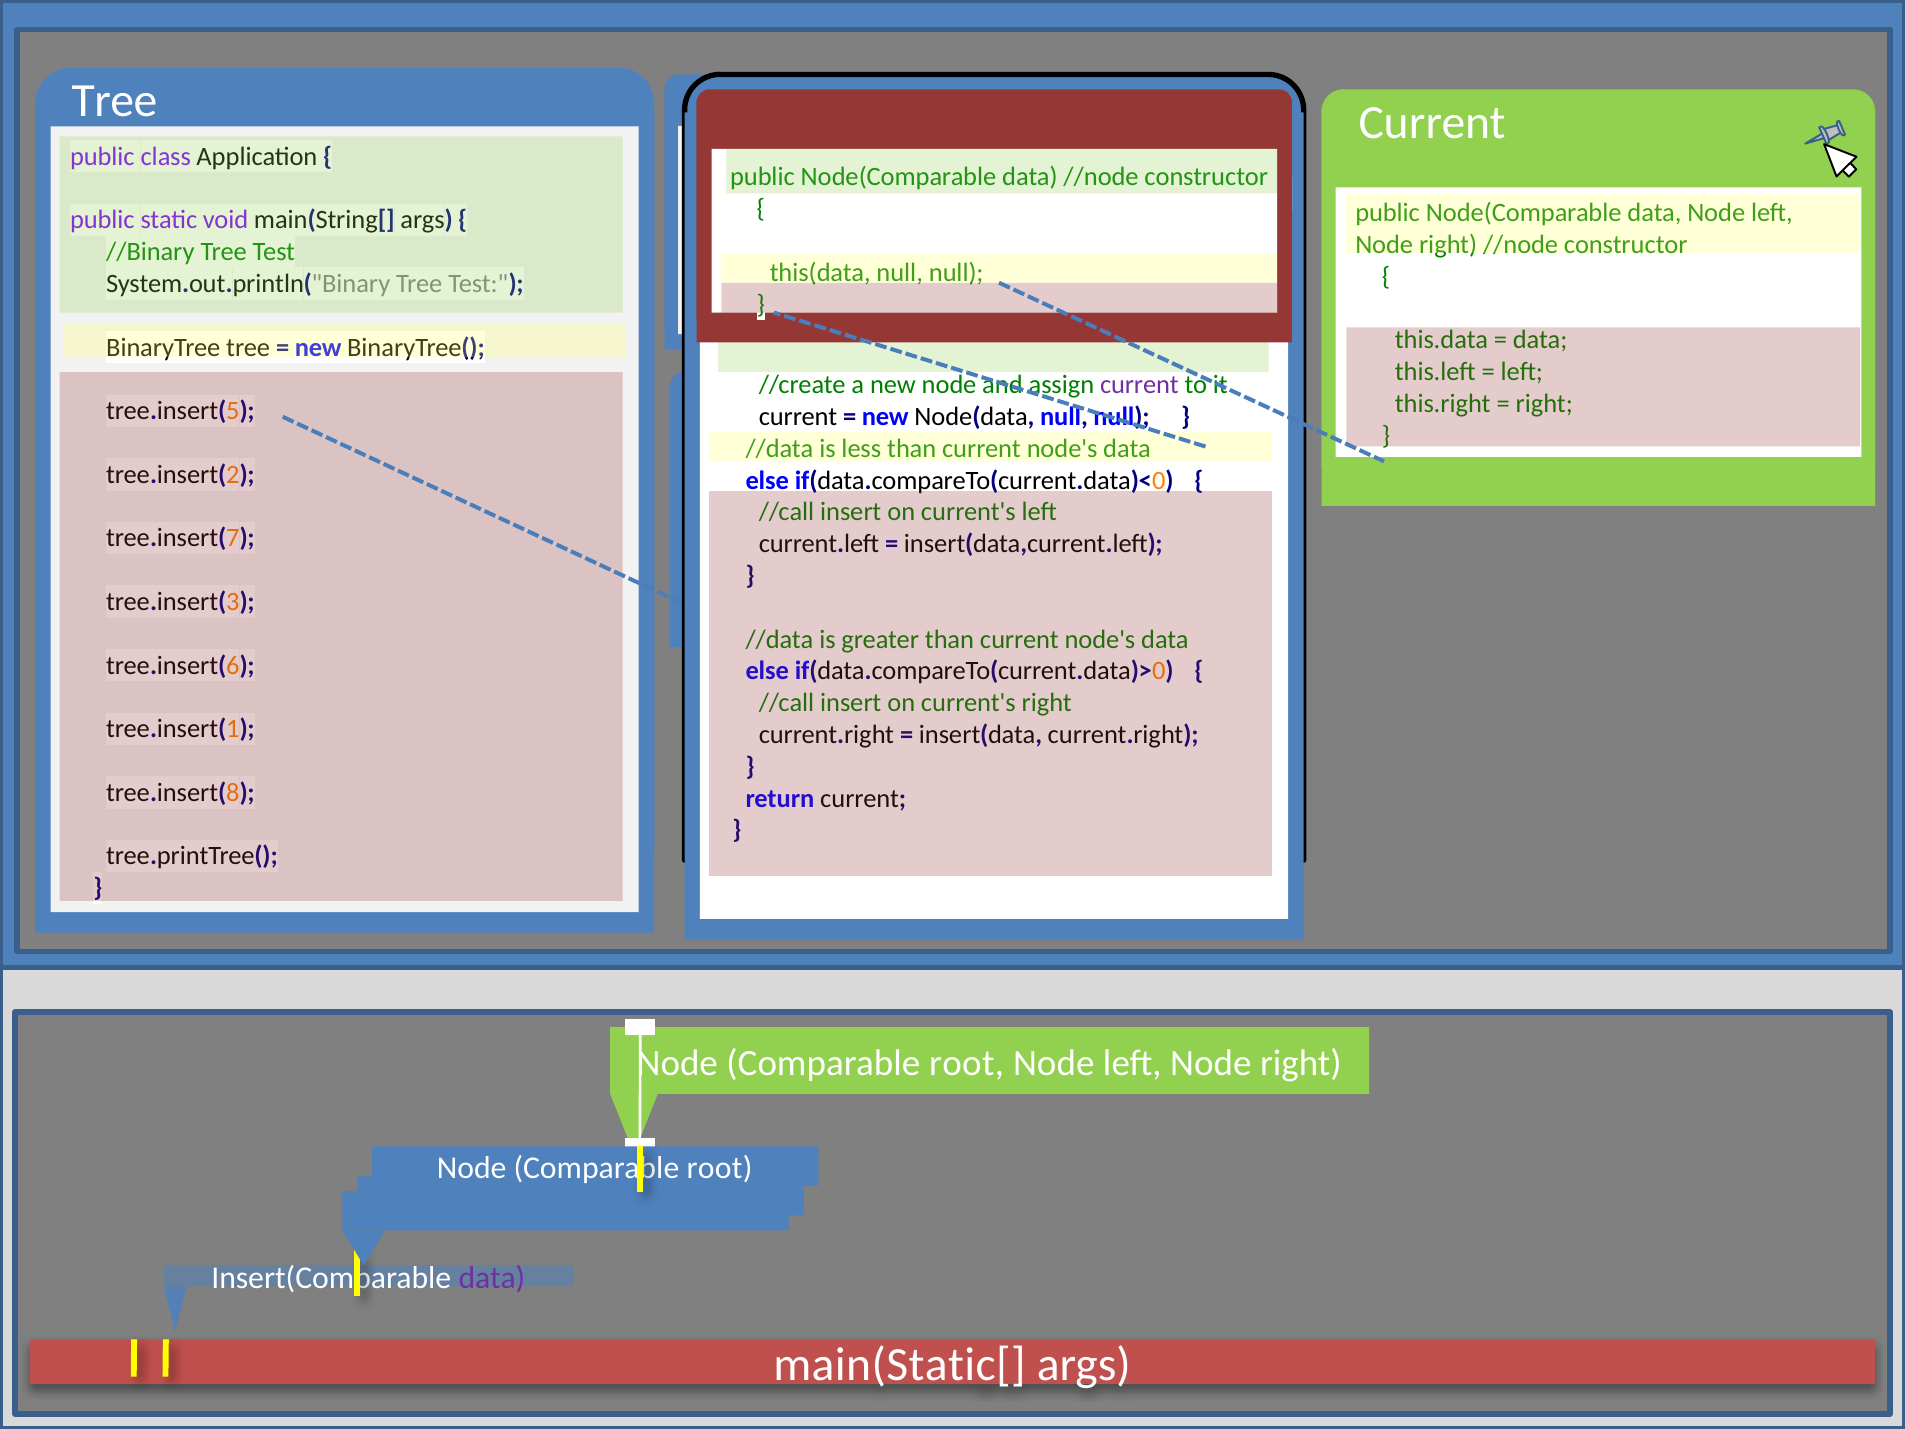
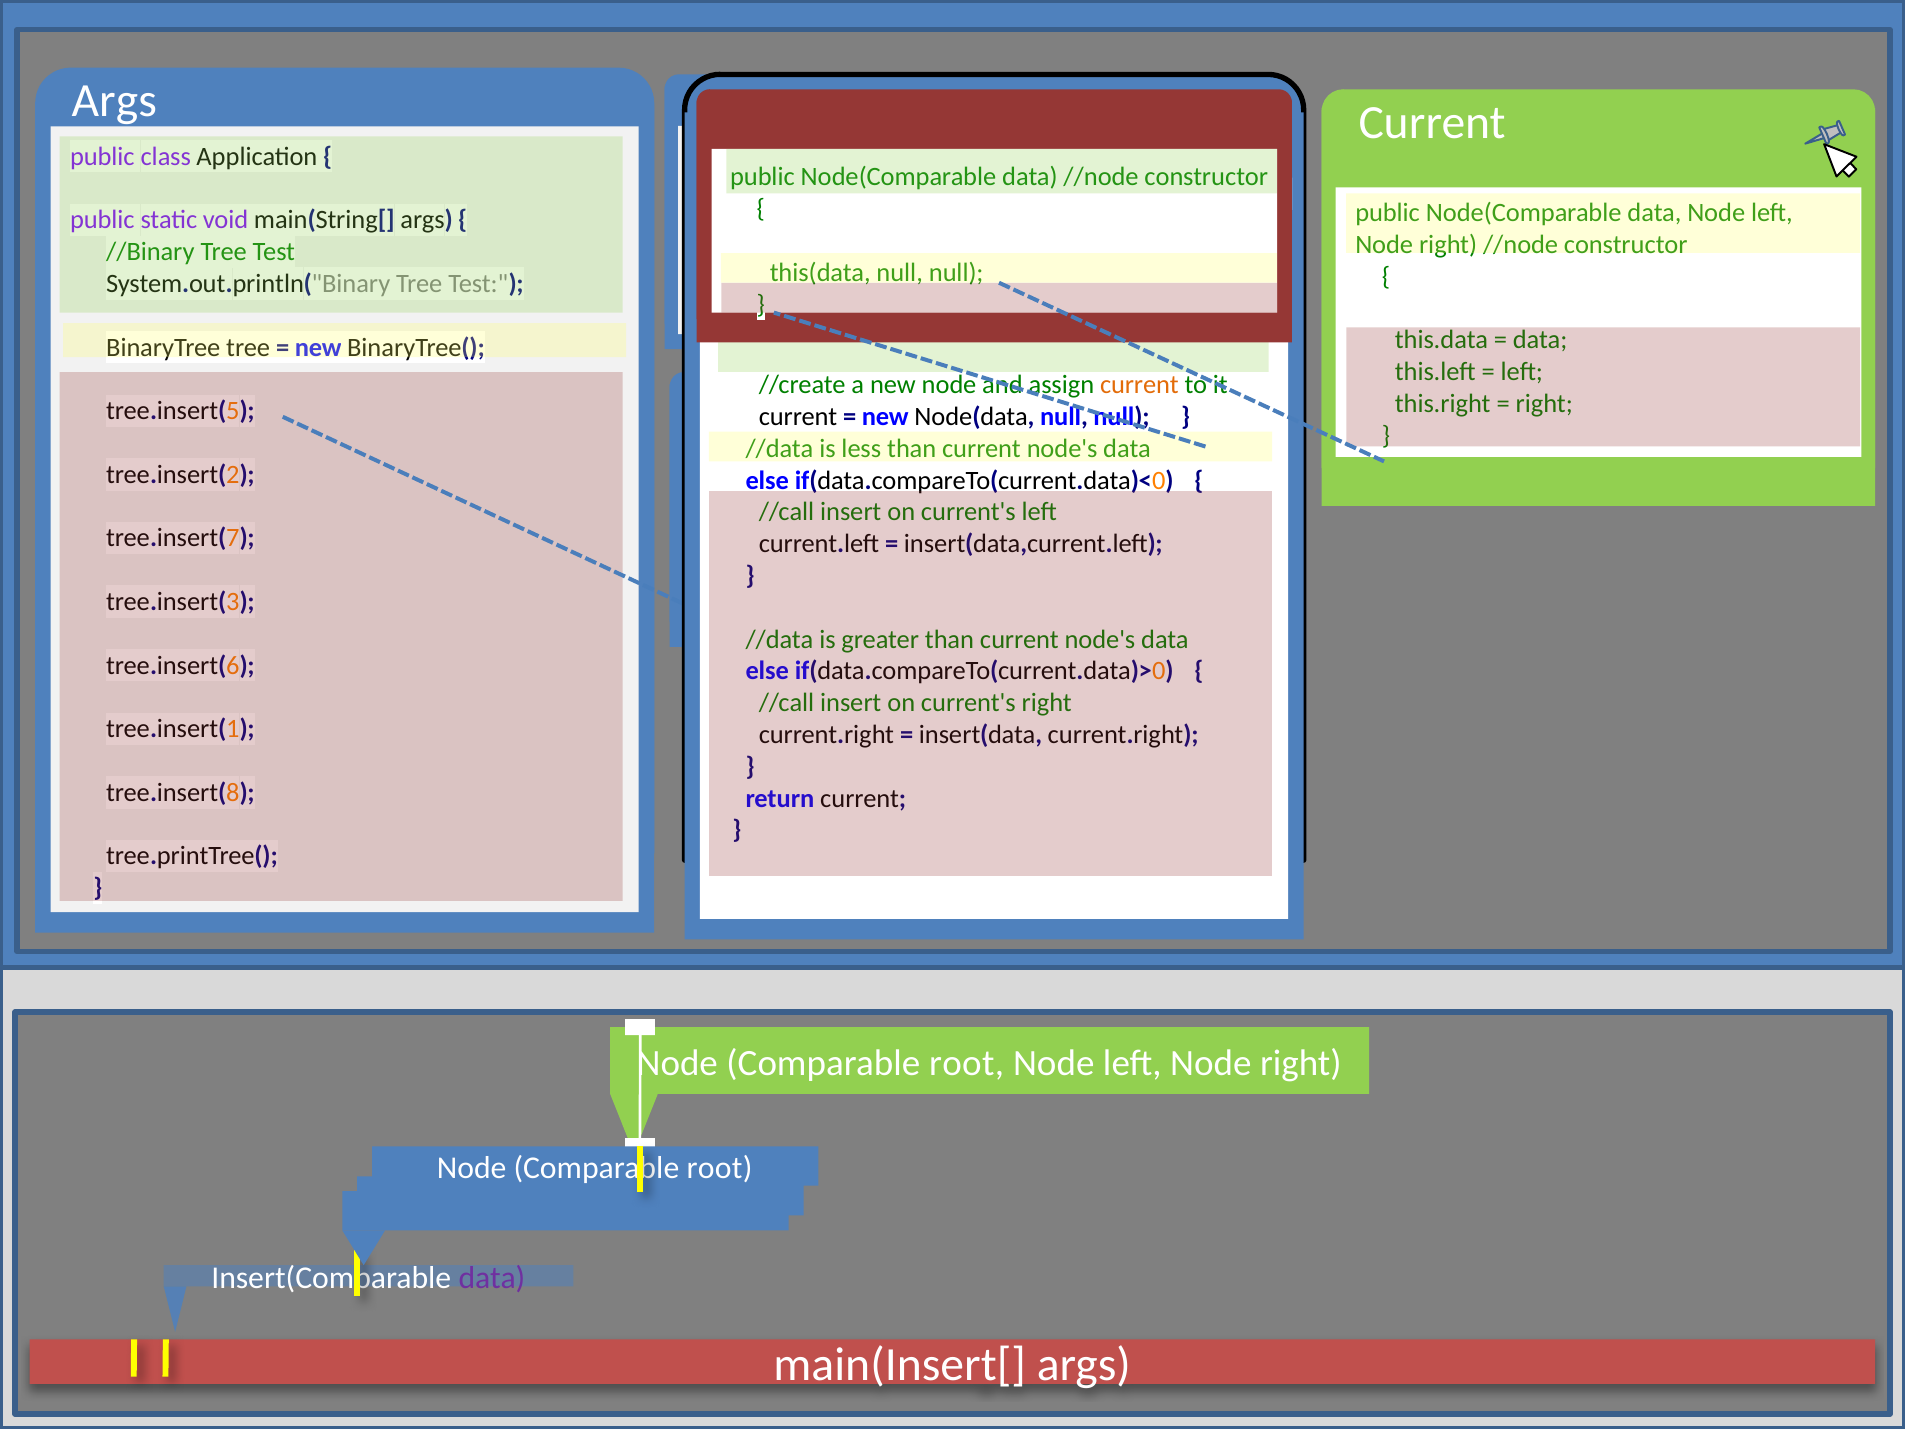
Tree: Tree -> Args (114, 101)
current colour: purple -> orange (1139, 385)
main(Static[: main(Static[ -> main(Insert[ (900, 1365)
